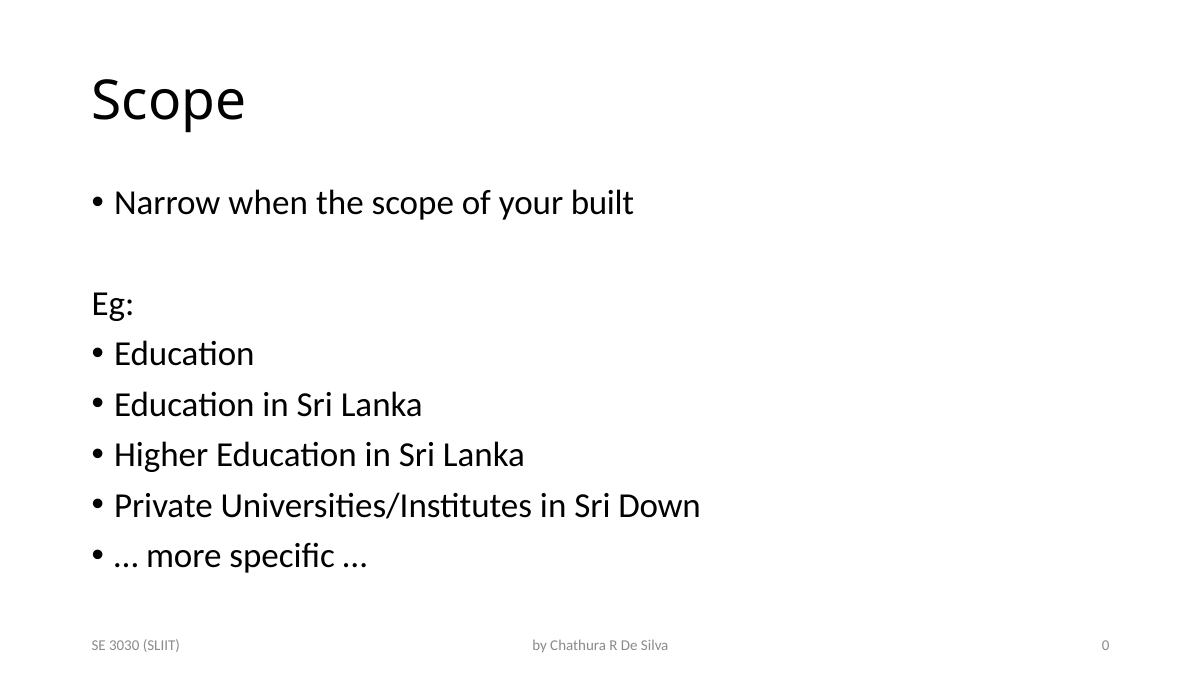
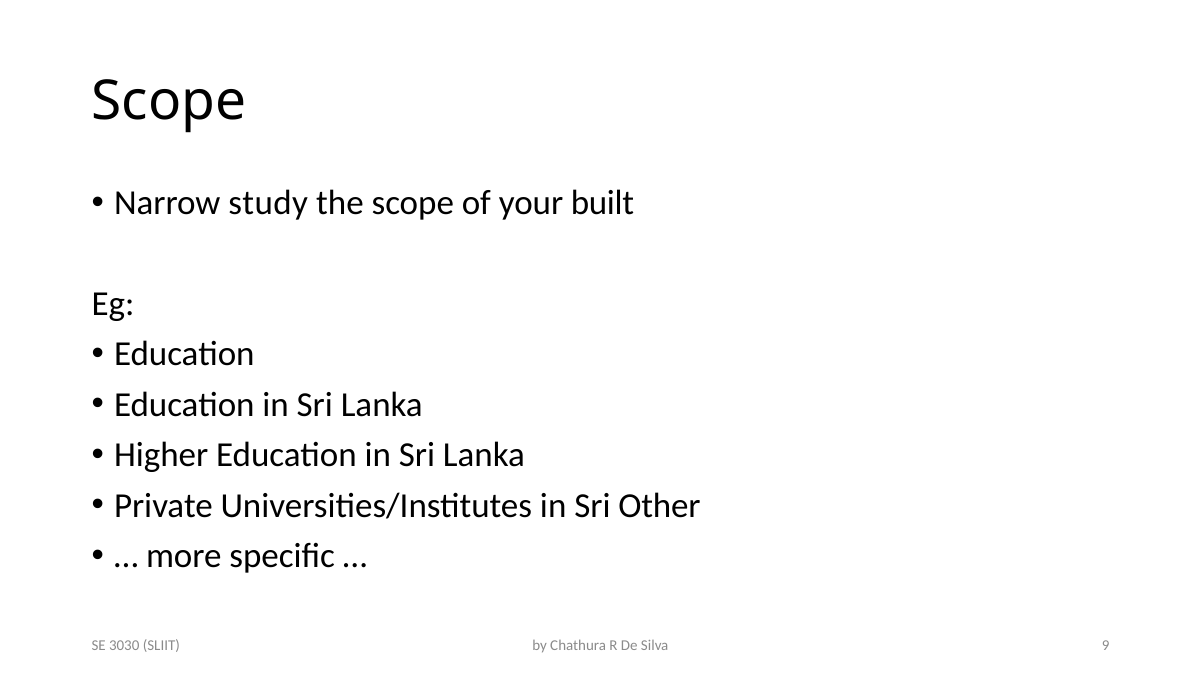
when: when -> study (268, 203)
Down: Down -> Other (659, 505)
0: 0 -> 9 (1106, 645)
